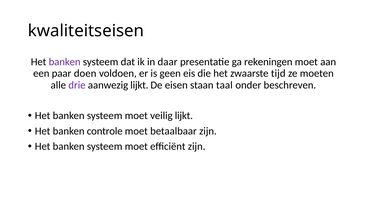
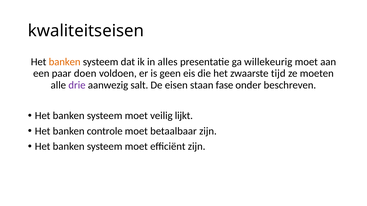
banken colour: purple -> orange (65, 62)
daar: daar -> alles (168, 62)
rekeningen: rekeningen -> willekeurig (268, 62)
aanwezig lijkt: lijkt -> salt (139, 85)
taal: taal -> fase (224, 85)
